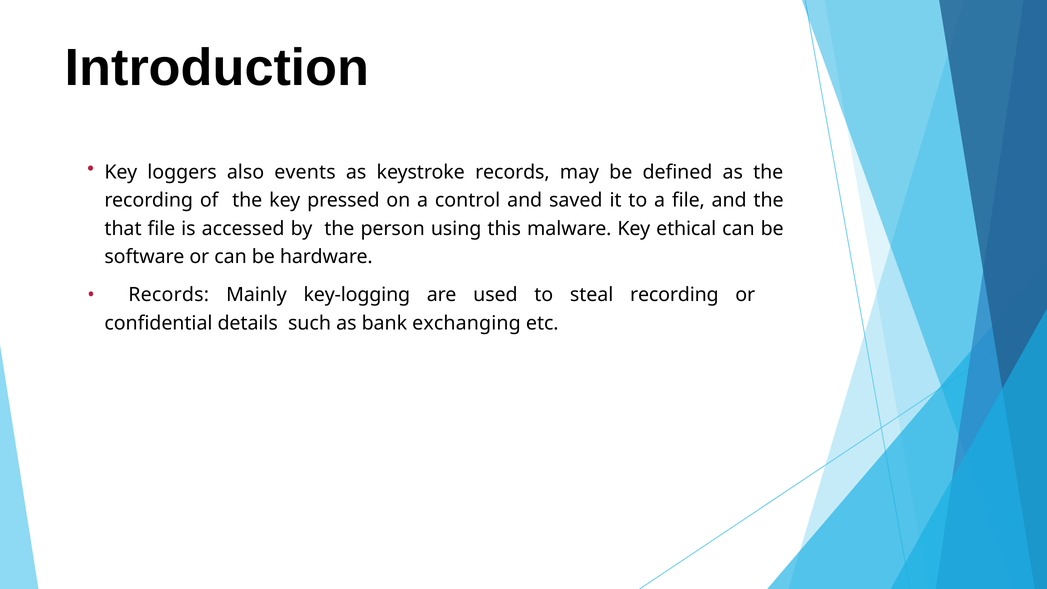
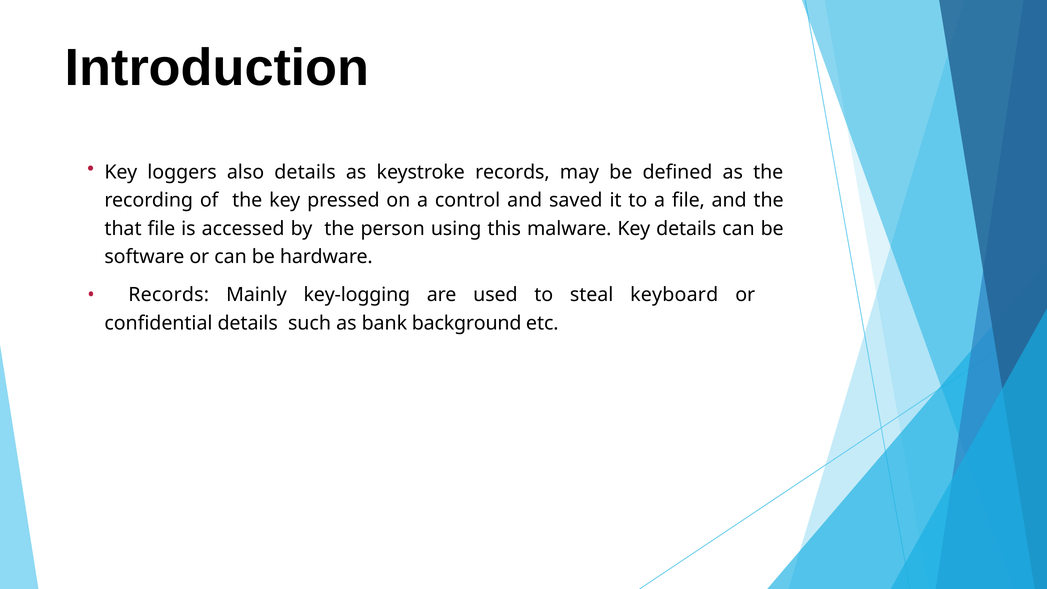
also events: events -> details (305, 172)
Key ethical: ethical -> details (686, 229)
steal recording: recording -> keyboard (674, 295)
exchanging: exchanging -> background (467, 323)
